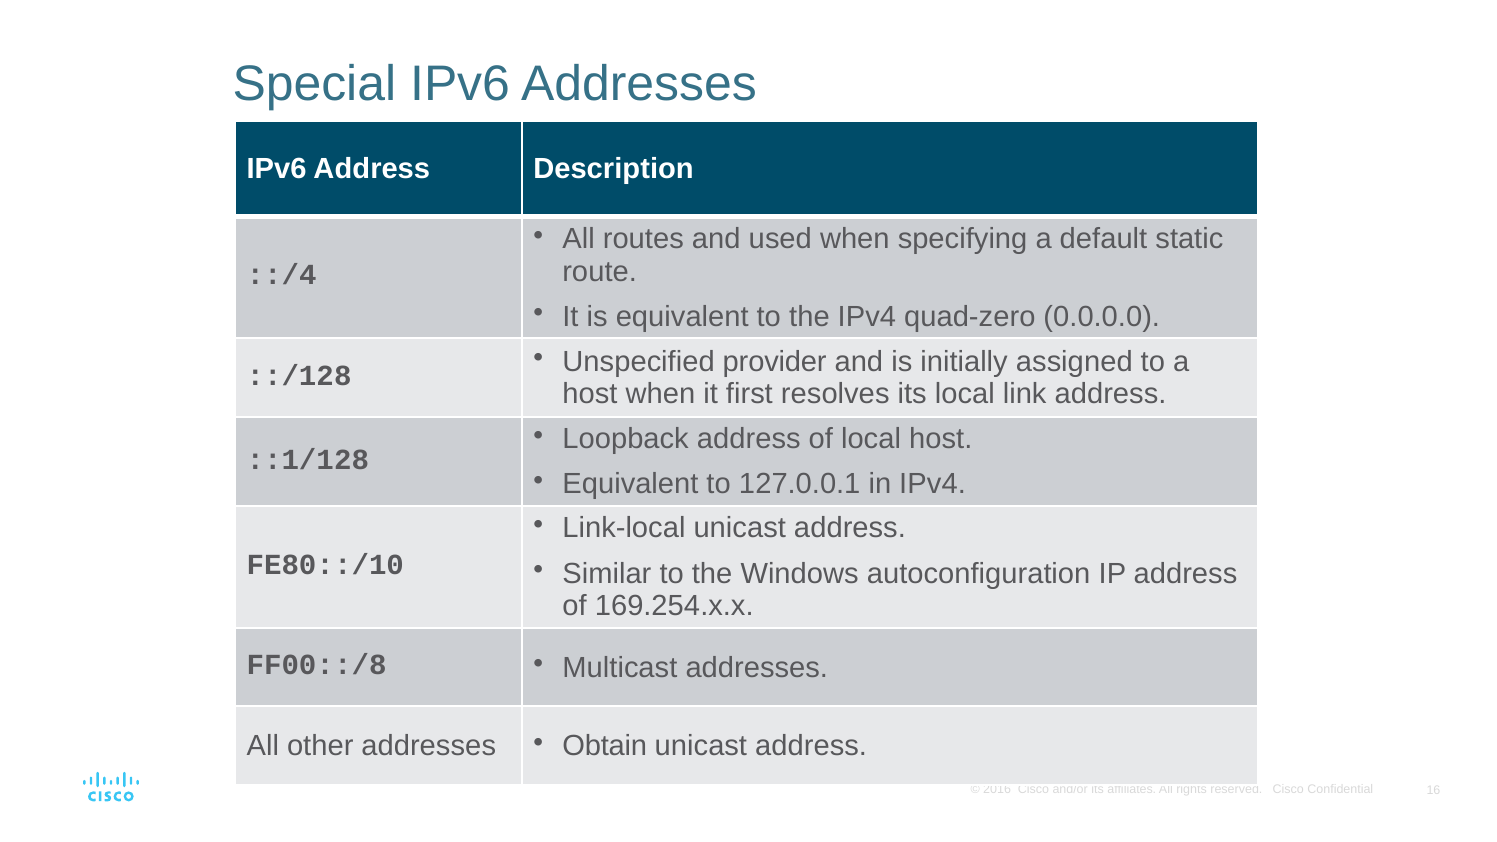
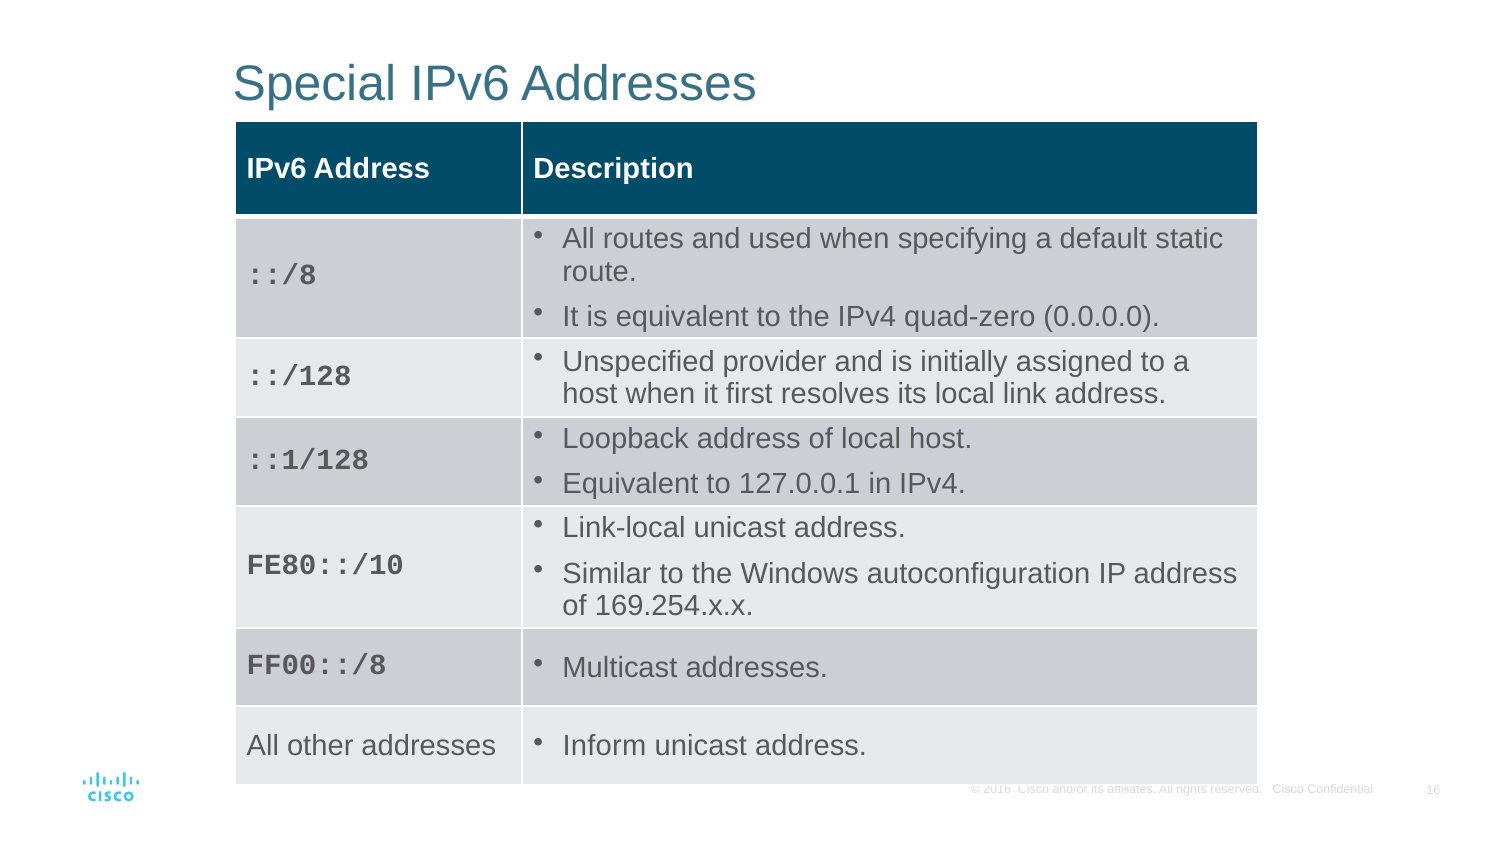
::/4: ::/4 -> ::/8 (282, 275)
Obtain: Obtain -> Inform (604, 746)
